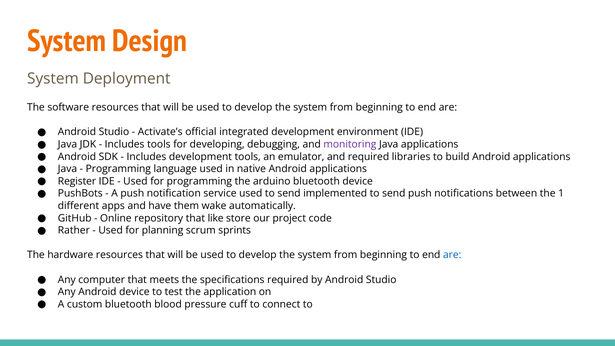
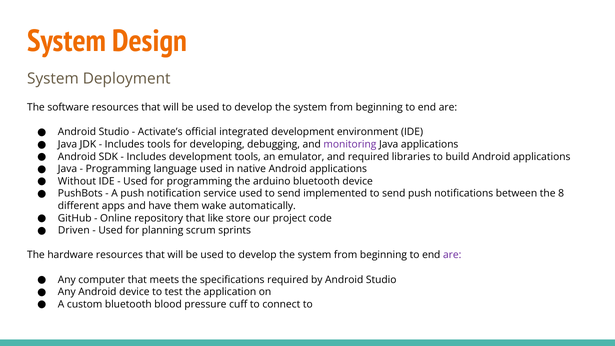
Register: Register -> Without (77, 181)
1: 1 -> 8 (561, 194)
Rather: Rather -> Driven (74, 230)
are colour: blue -> purple (452, 255)
